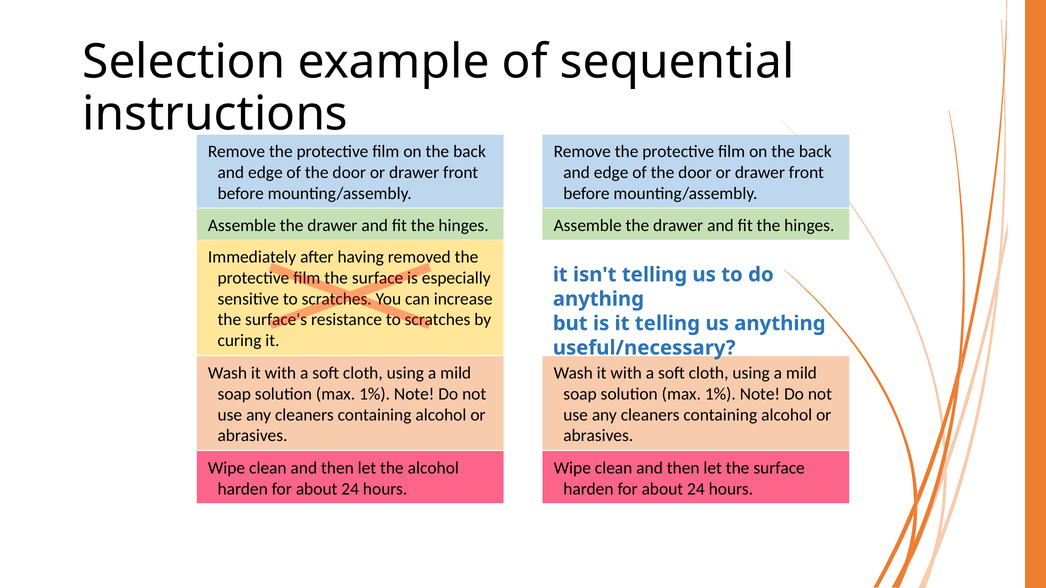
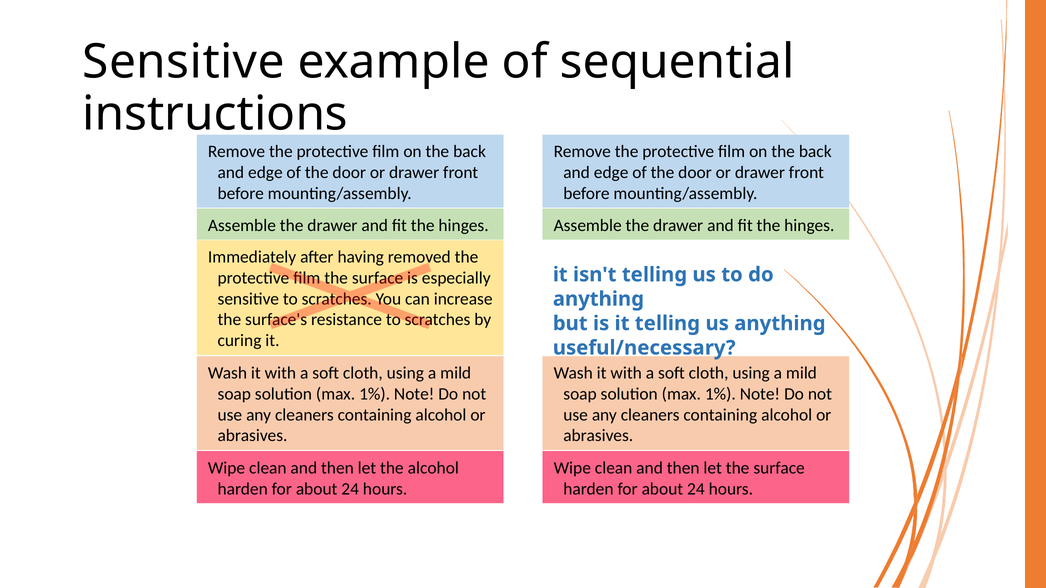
Selection: Selection -> Sensitive (184, 62)
